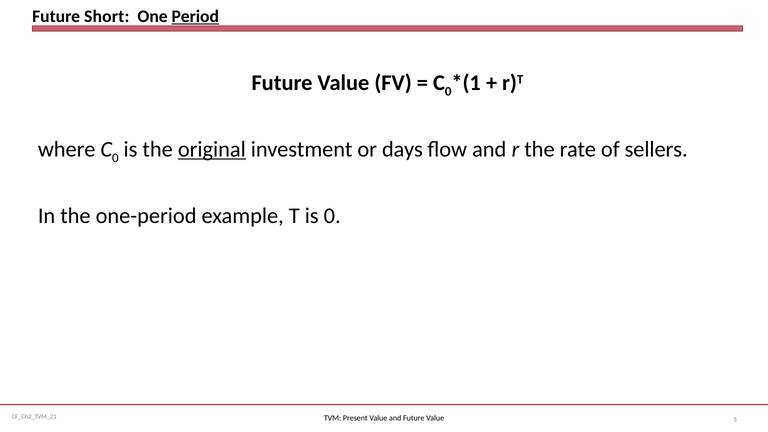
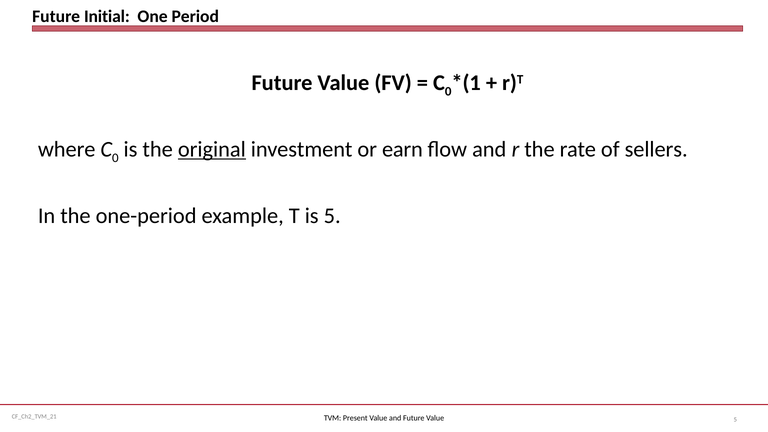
Short: Short -> Initial (107, 16)
Period underline: present -> none (195, 16)
days: days -> earn (402, 149)
is 0: 0 -> 5 (332, 216)
